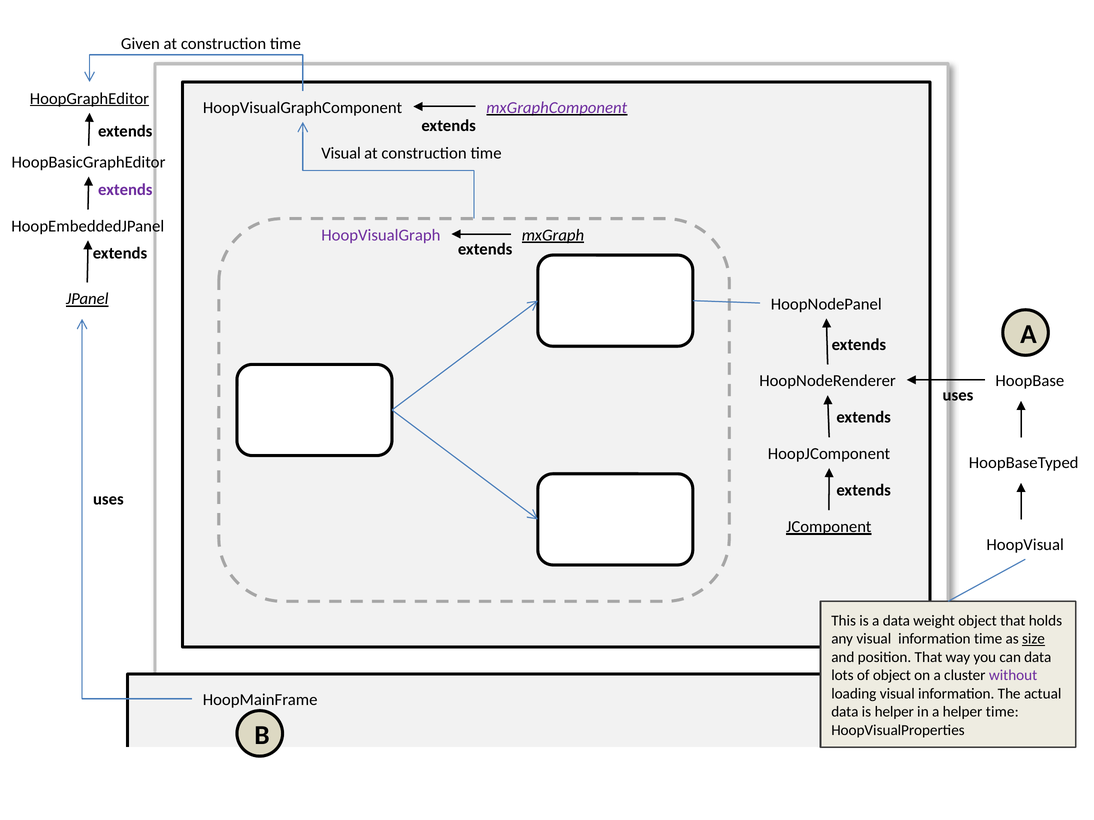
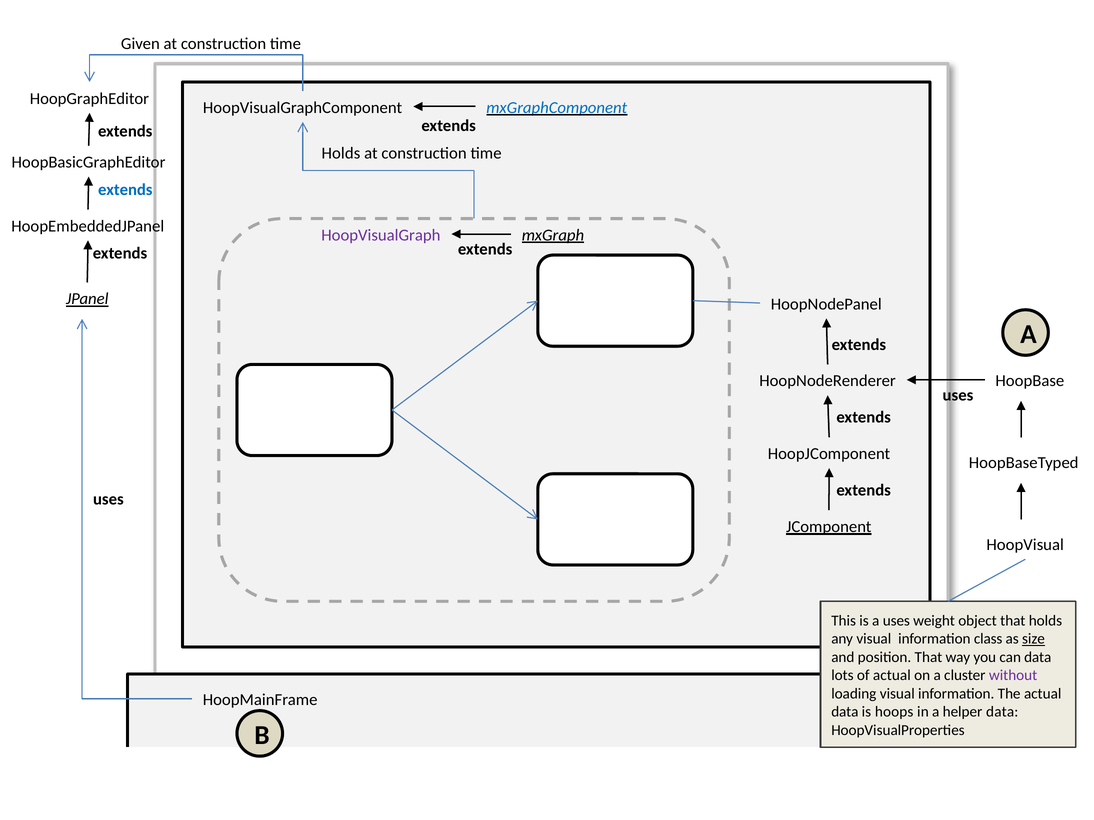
HoopGraphEditor underline: present -> none (89, 99)
mxGraphComponent colour: purple -> blue (557, 108)
Visual: Visual -> Holds (341, 153)
extends colour: purple -> blue (125, 190)
a data: data -> uses (896, 621)
information time: time -> class (988, 639)
of object: object -> actual (892, 676)
is helper: helper -> hoops (894, 712)
helper time: time -> data (1002, 712)
